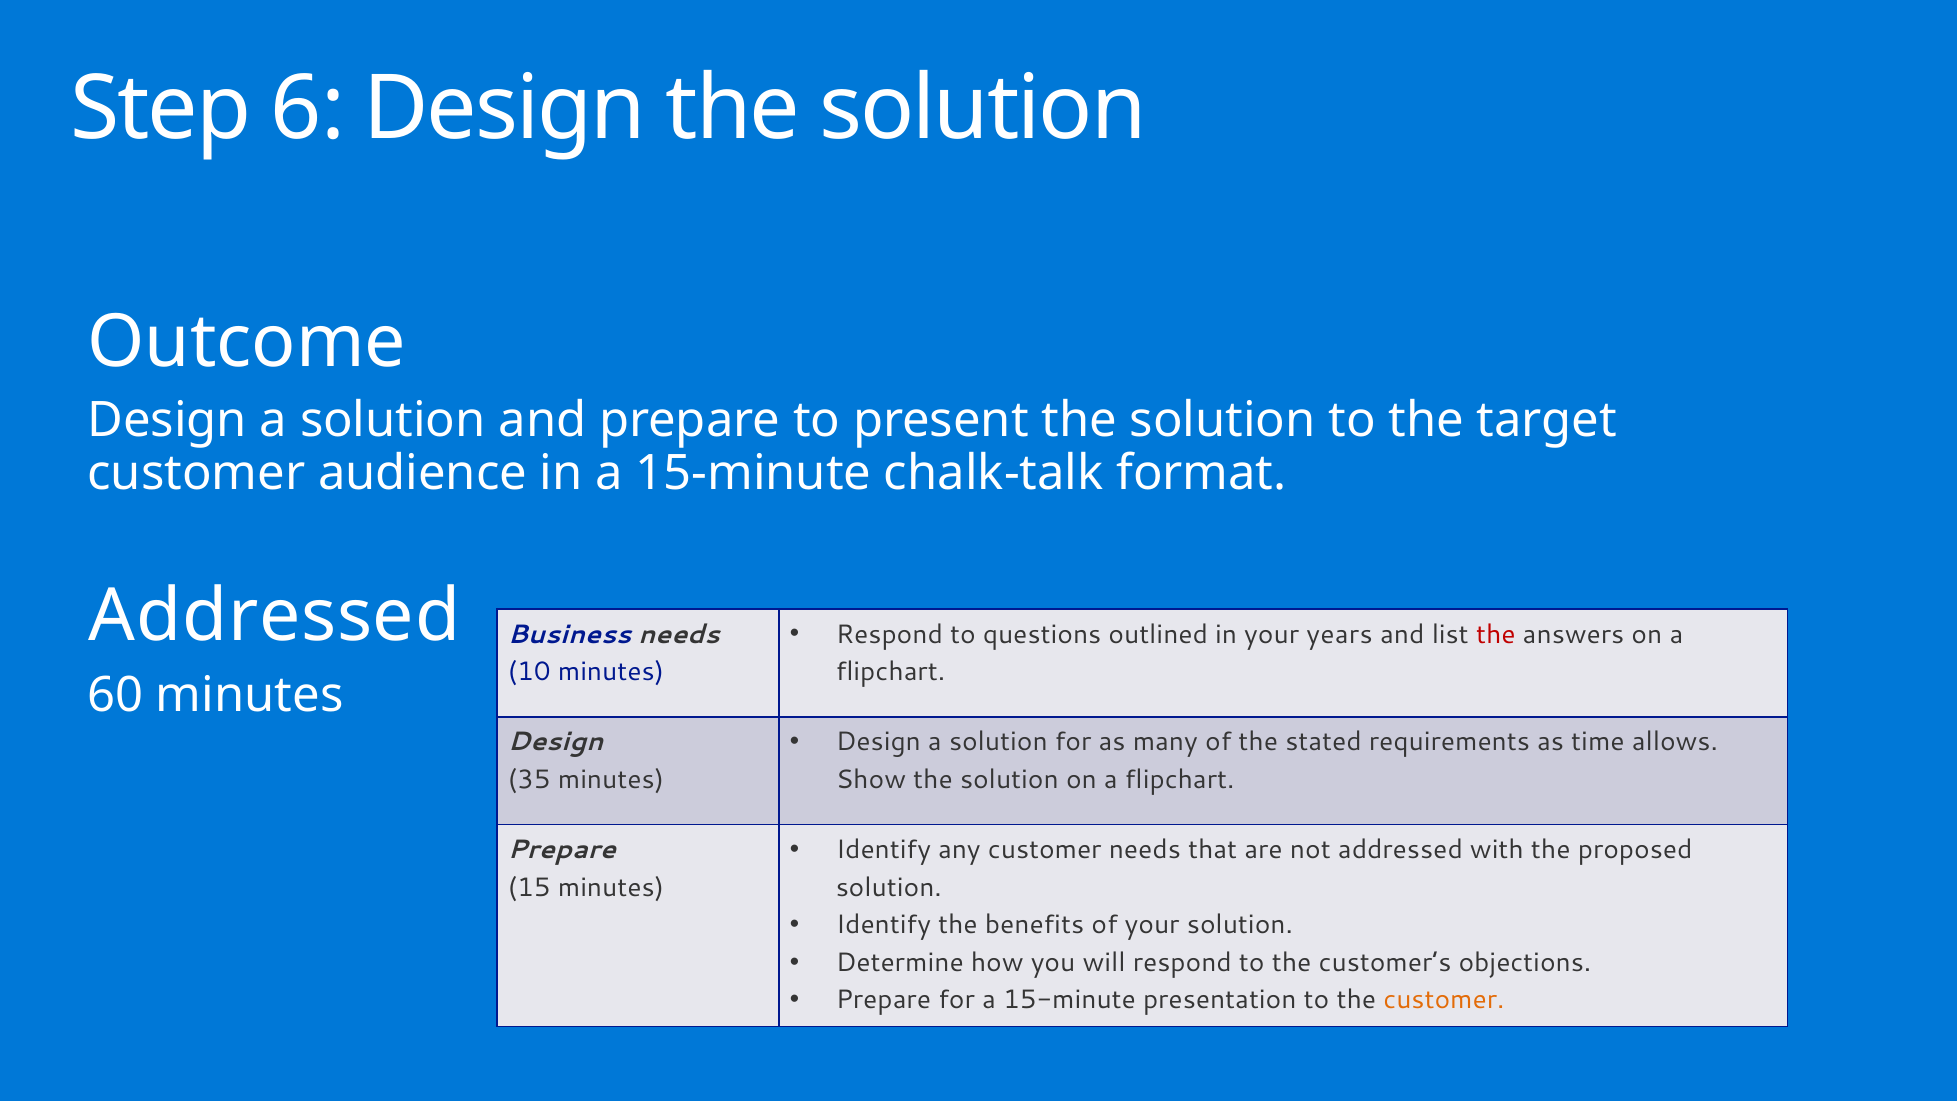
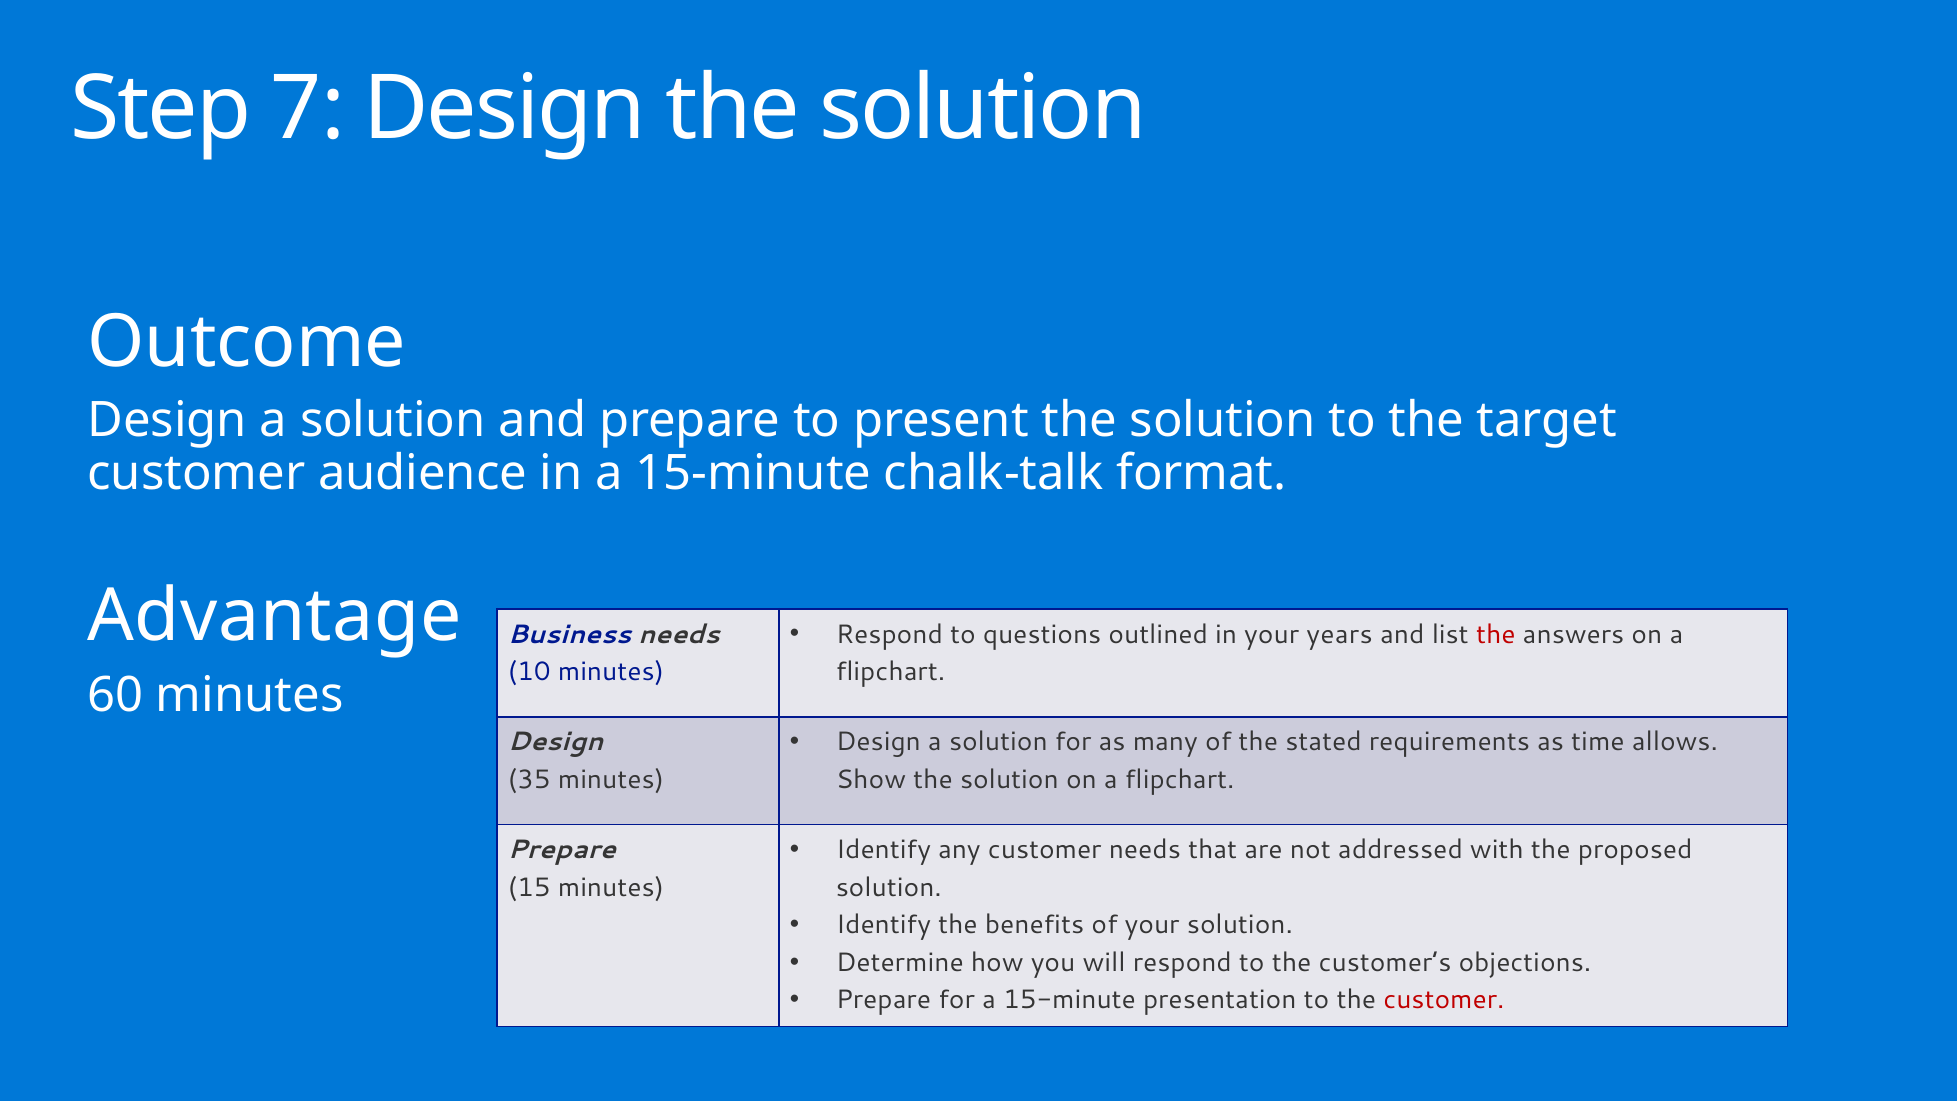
6: 6 -> 7 (308, 109)
Addressed: Addressed -> Advantage (275, 617)
customer colour: orange -> red (1444, 1000)
